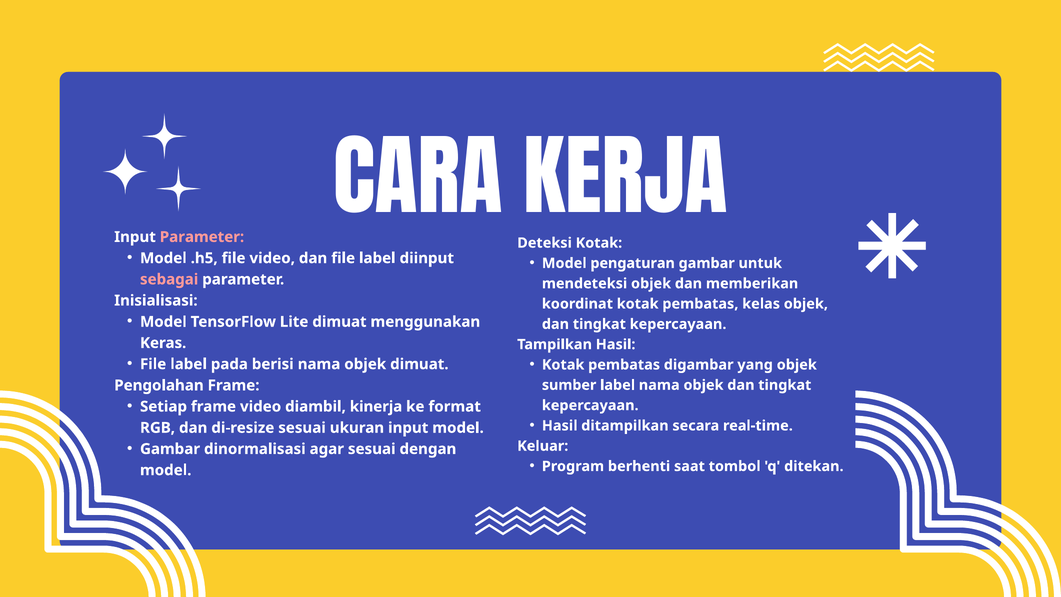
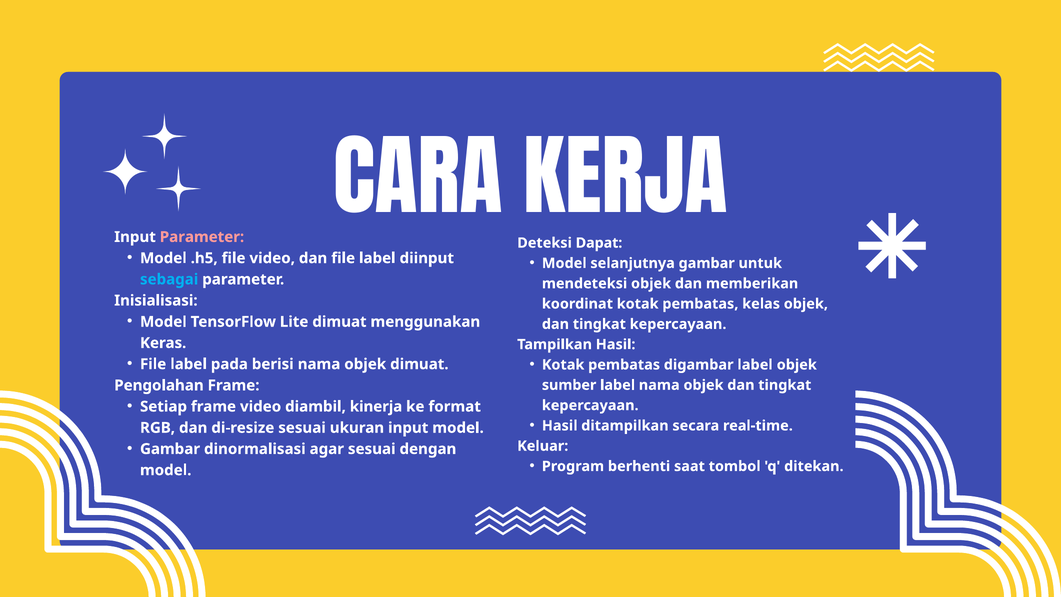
Deteksi Kotak: Kotak -> Dapat (599, 243)
pengaturan: pengaturan -> selanjutnya (633, 263)
sebagai colour: pink -> light blue (169, 279)
digambar yang: yang -> label (755, 365)
